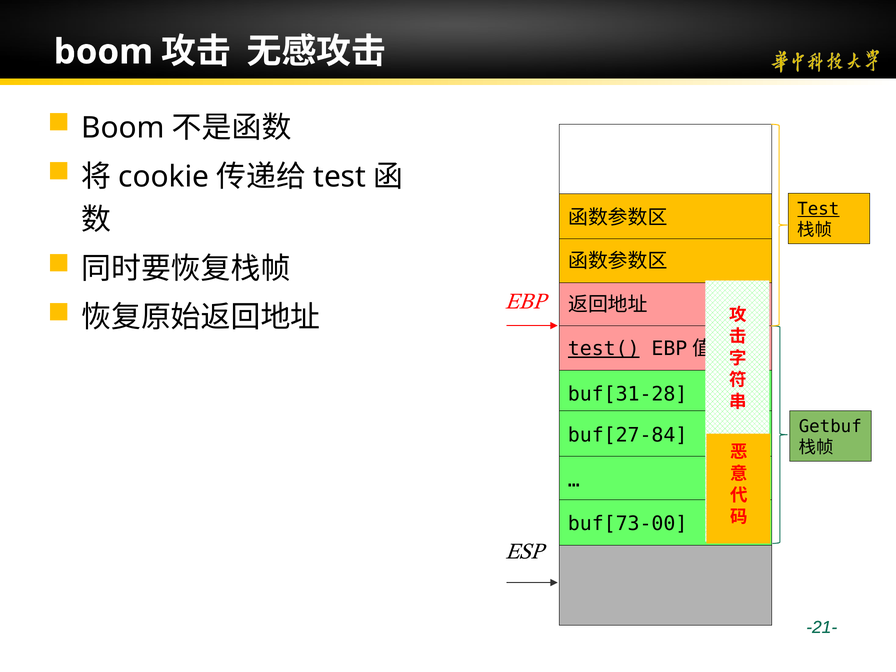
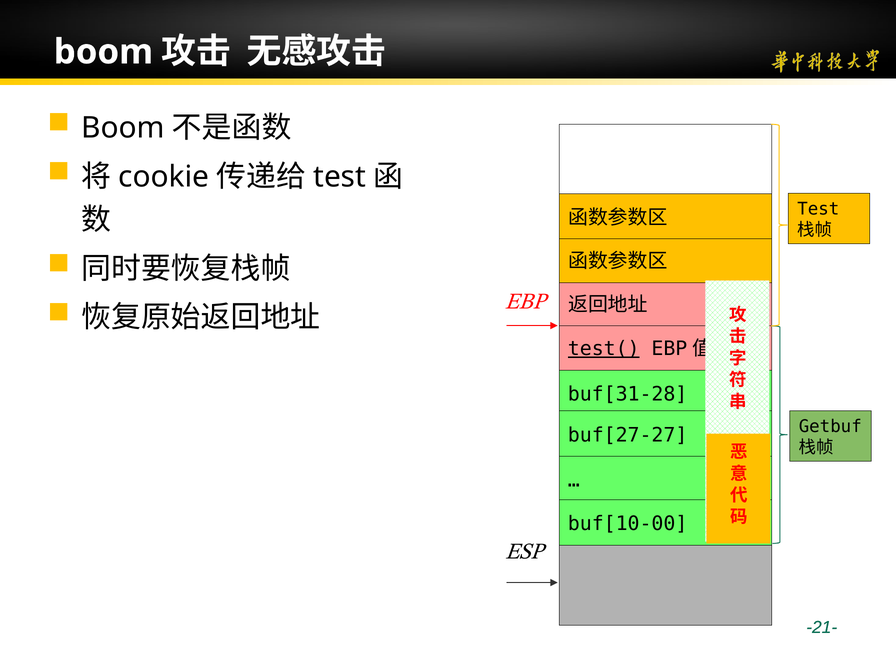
Test underline: present -> none (818, 209)
buf[27-84: buf[27-84 -> buf[27-27 (628, 435)
buf[73-00: buf[73-00 -> buf[10-00 (628, 524)
